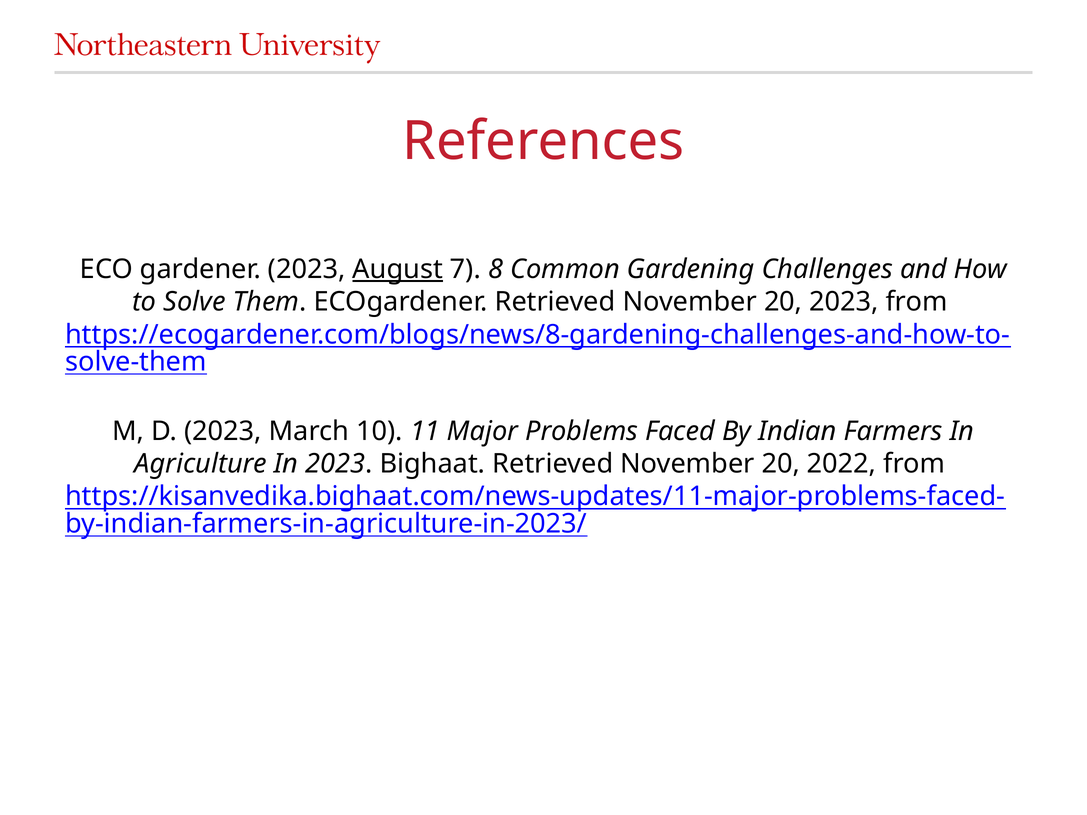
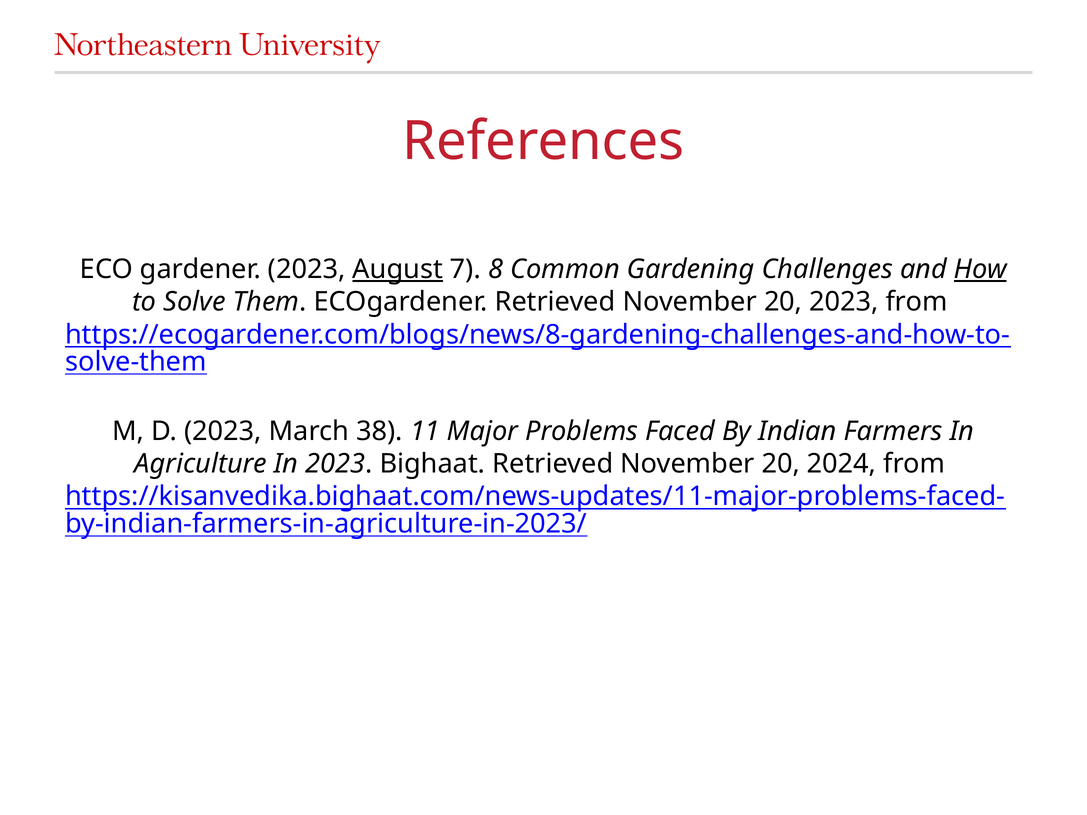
How underline: none -> present (980, 269)
10: 10 -> 38 (379, 431)
2022: 2022 -> 2024 (842, 464)
